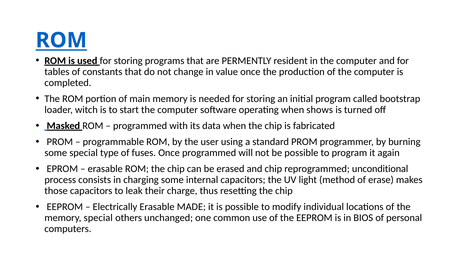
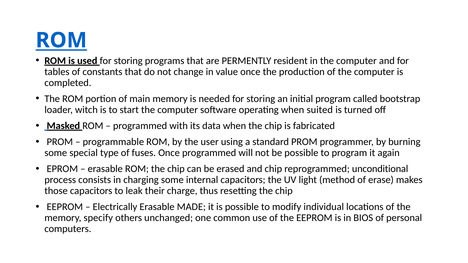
shows: shows -> suited (320, 110)
memory special: special -> specify (98, 218)
